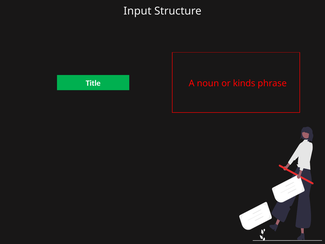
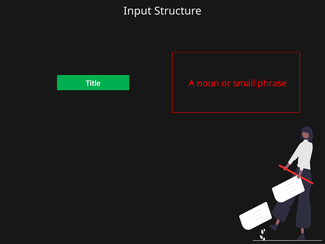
kinds: kinds -> small (244, 83)
